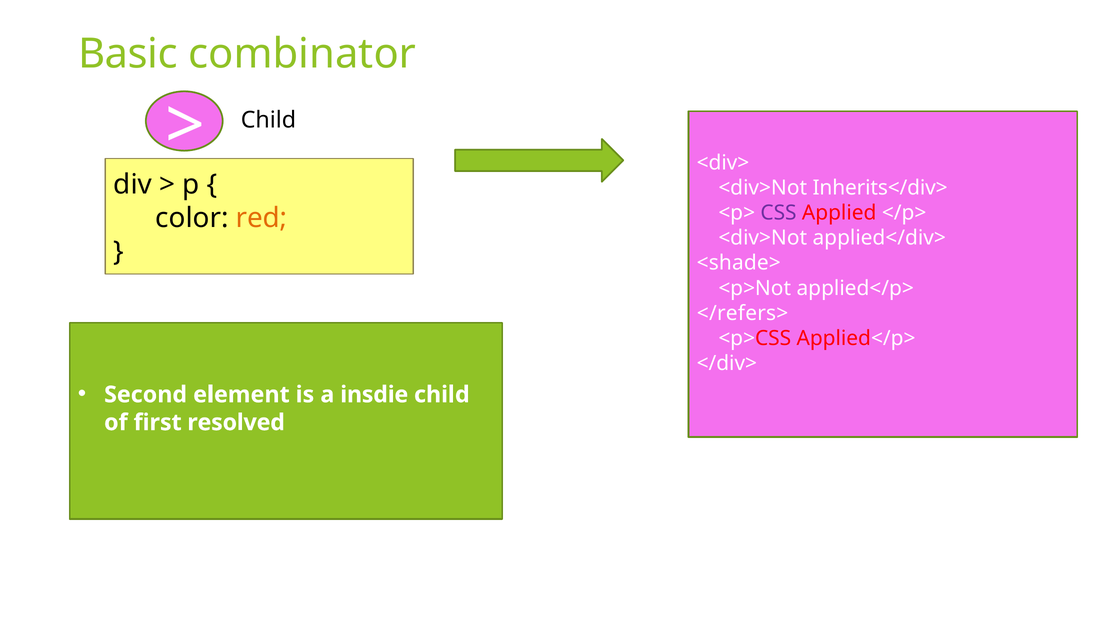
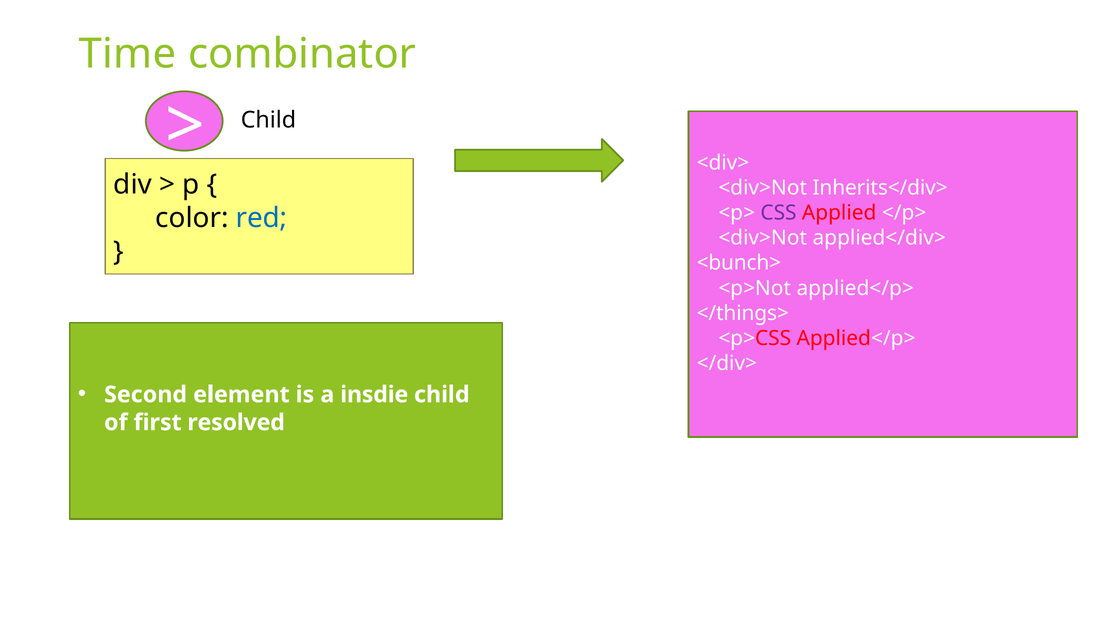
Basic: Basic -> Time (128, 54)
red colour: orange -> blue (261, 218)
<shade>: <shade> -> <bunch> (739, 263)
</refers>: </refers> -> </things> (743, 313)
